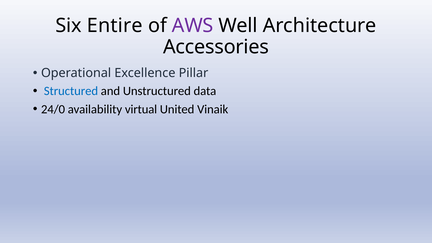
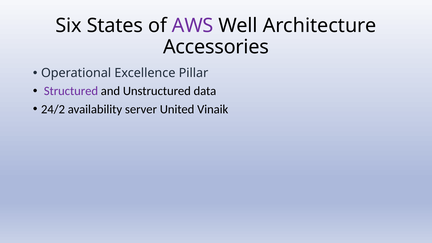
Entire: Entire -> States (115, 26)
Structured colour: blue -> purple (71, 91)
24/0: 24/0 -> 24/2 (53, 109)
virtual: virtual -> server (141, 109)
